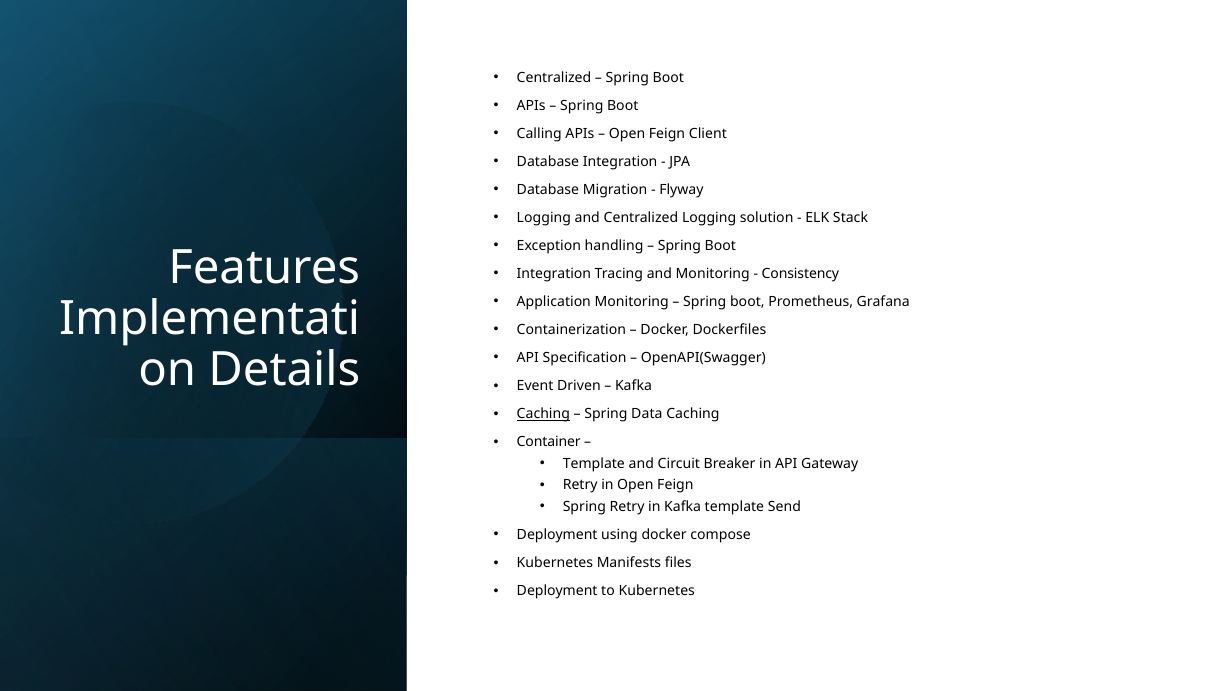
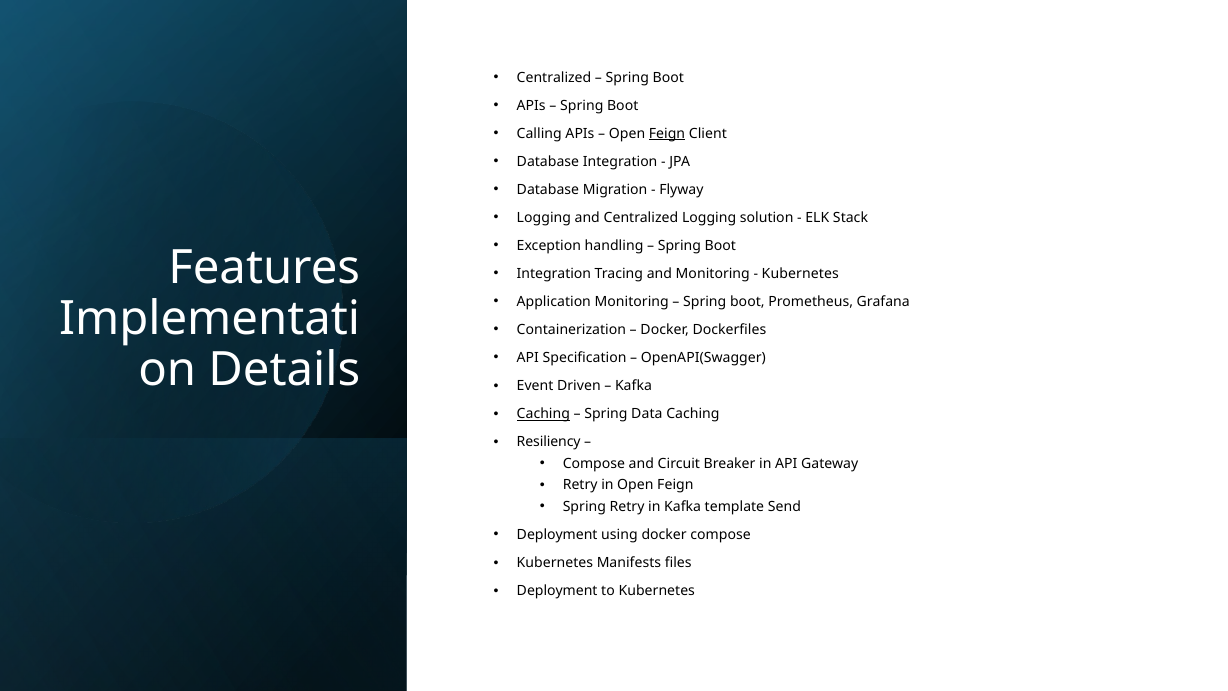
Feign underline: none -> present (667, 134)
Consistency: Consistency -> Kubernetes (800, 274)
Container: Container -> Resiliency (549, 442)
Template: Template -> Compose (594, 464)
